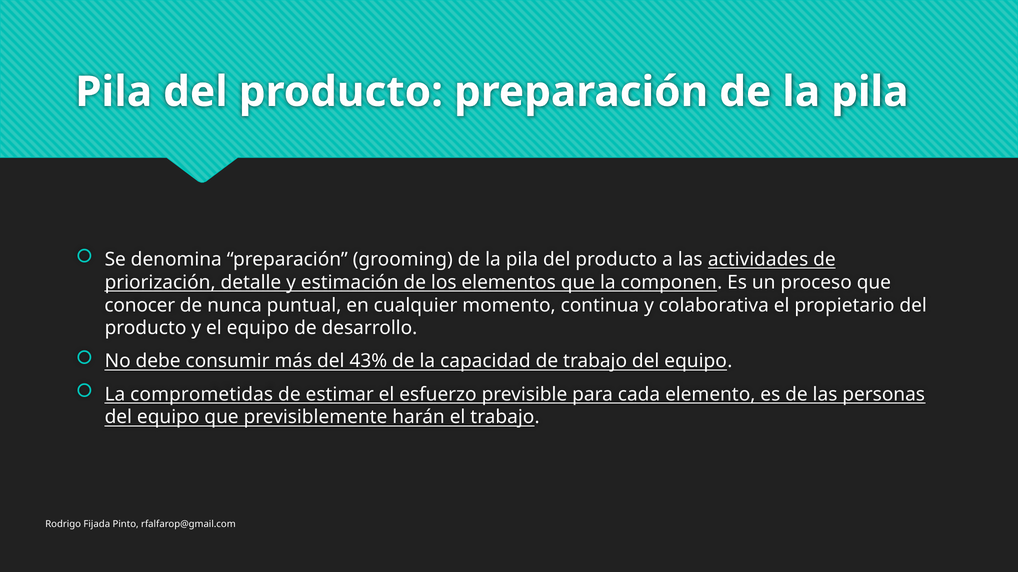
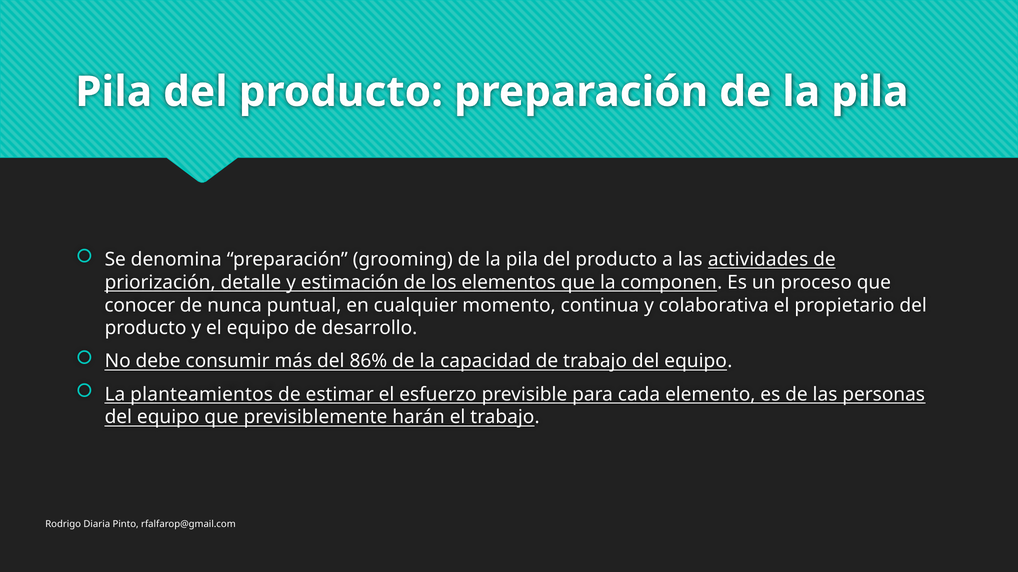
43%: 43% -> 86% (368, 362)
comprometidas: comprometidas -> planteamientos (202, 395)
Fijada: Fijada -> Diaria (97, 524)
